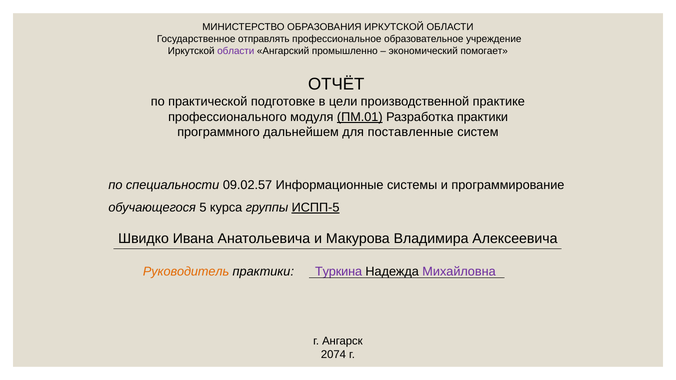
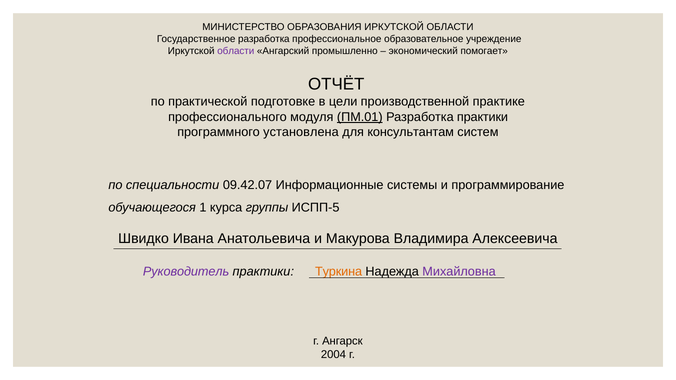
Государственное отправлять: отправлять -> разработка (264, 39)
дальнейшем: дальнейшем -> установлена (301, 132)
поставленные: поставленные -> консультантам (411, 132)
09.02.57: 09.02.57 -> 09.42.07 (248, 185)
5: 5 -> 1 (203, 208)
ИСПП-5 underline: present -> none (316, 208)
Руководитель colour: orange -> purple (186, 272)
Туркина colour: purple -> orange (339, 272)
2074: 2074 -> 2004 (333, 355)
